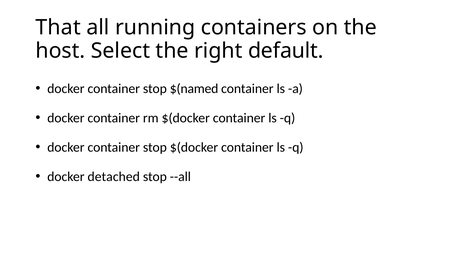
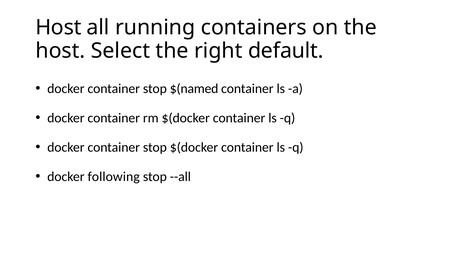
That: That -> Host (58, 28)
detached: detached -> following (114, 177)
